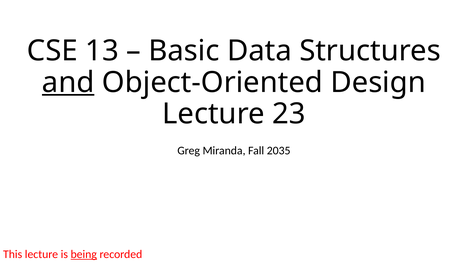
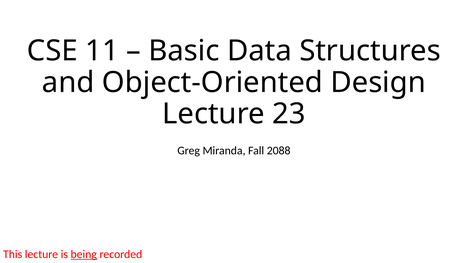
13: 13 -> 11 (102, 51)
and underline: present -> none (68, 82)
2035: 2035 -> 2088 (279, 151)
